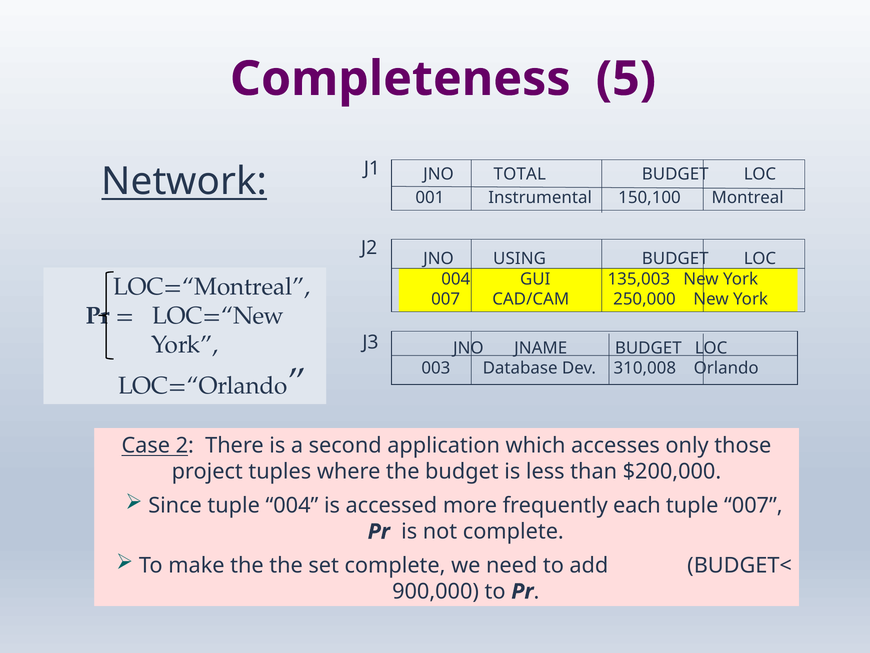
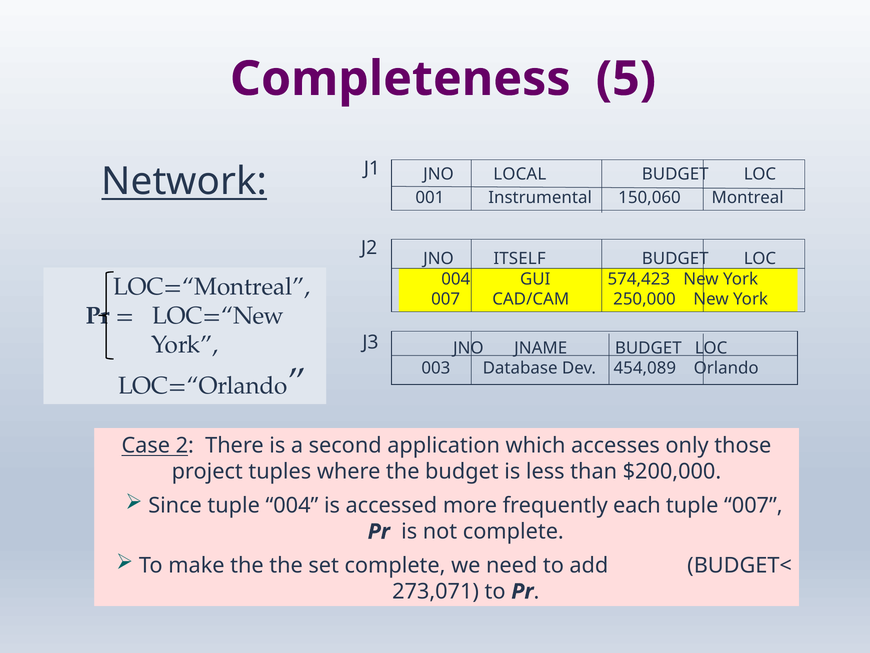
TOTAL: TOTAL -> LOCAL (520, 174)
150,100: 150,100 -> 150,060 (650, 198)
USING: USING -> ITSELF (520, 259)
135,003: 135,003 -> 574,423 (639, 279)
310,008: 310,008 -> 454,089 (645, 368)
900,000: 900,000 -> 273,071 (436, 591)
